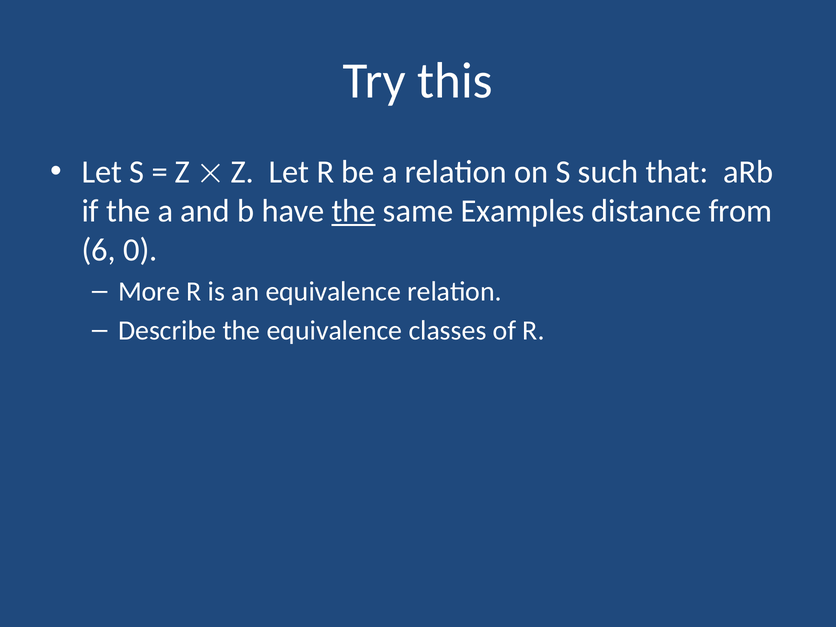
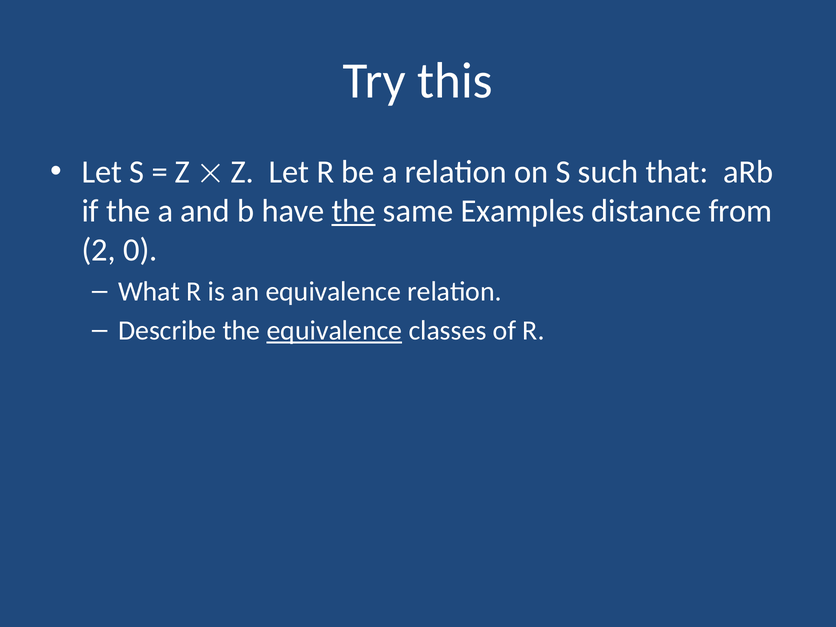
6: 6 -> 2 (99, 250)
More: More -> What (149, 292)
equivalence underline: none -> present (334, 331)
